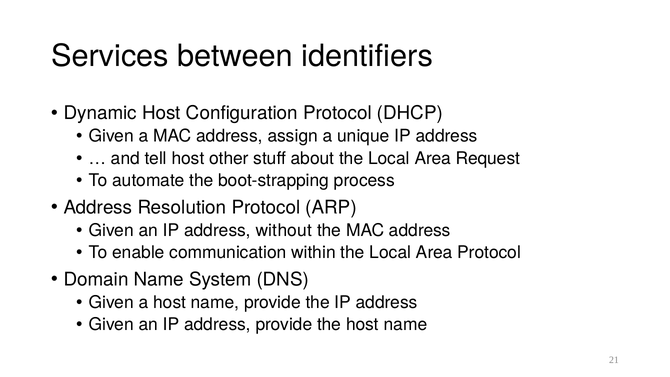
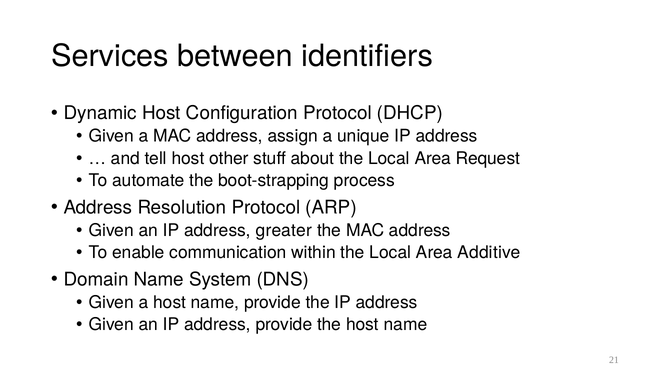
without: without -> greater (284, 230)
Area Protocol: Protocol -> Additive (489, 253)
